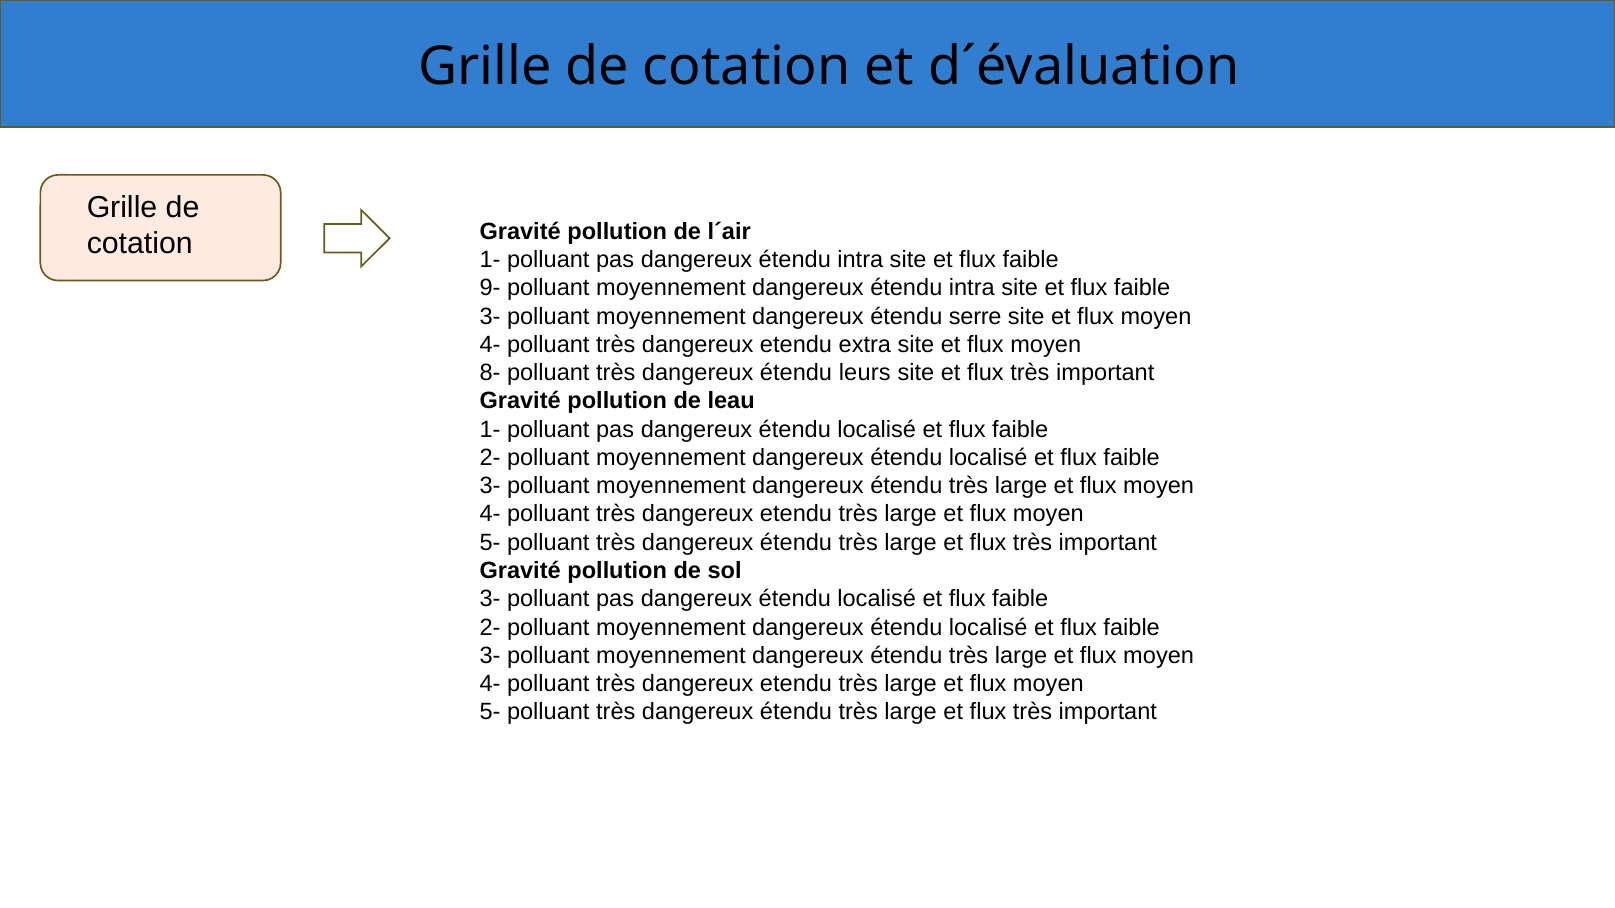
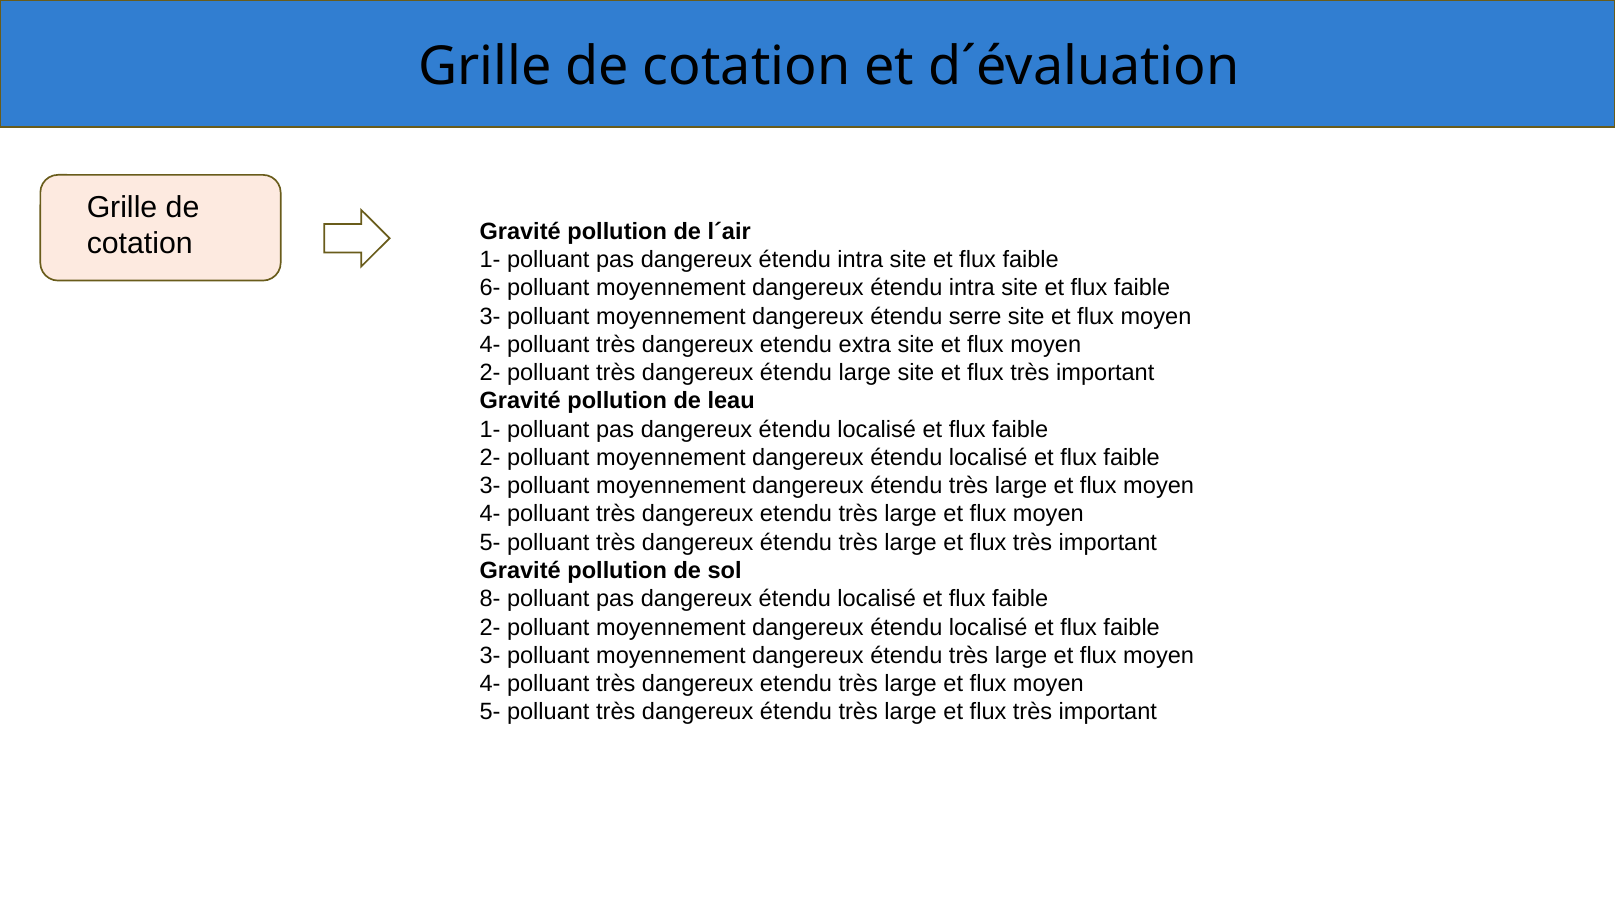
9-: 9- -> 6- (490, 288)
8-: 8- -> 2- (490, 373)
étendu leurs: leurs -> large (865, 373)
3-: 3- -> 8- (490, 599)
